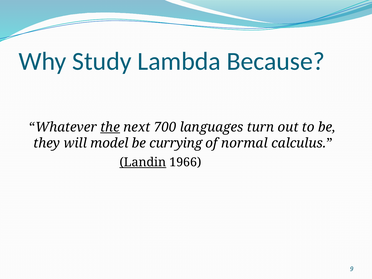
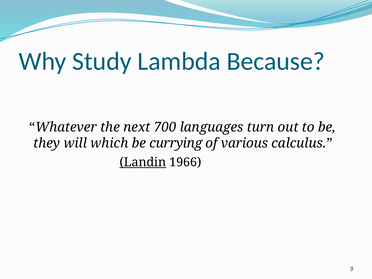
the underline: present -> none (110, 127)
model: model -> which (109, 143)
normal: normal -> various (244, 143)
